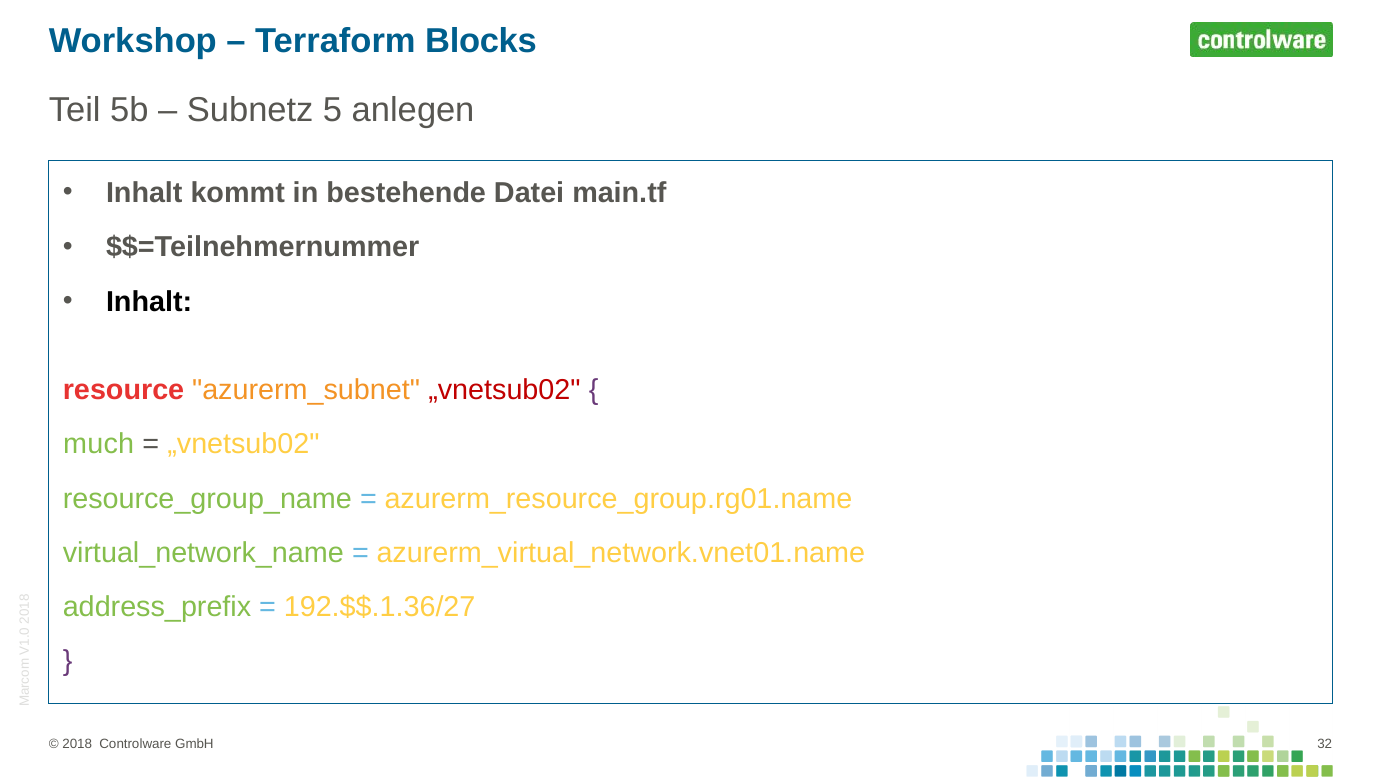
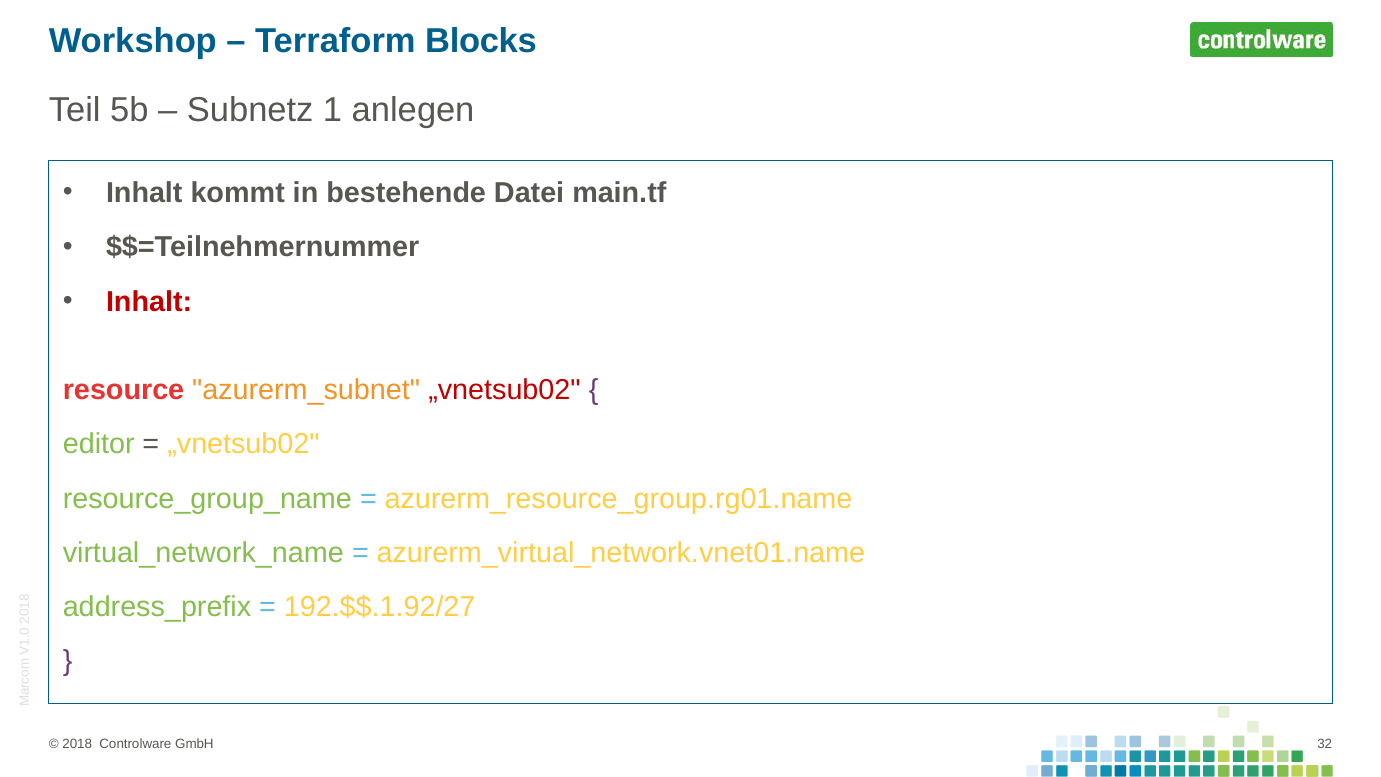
Subnetz 5: 5 -> 1 (333, 110)
Inhalt colour: black -> red (149, 302)
much: much -> editor (99, 444)
192.$$.1.36/27: 192.$$.1.36/27 -> 192.$$.1.92/27 (380, 607)
